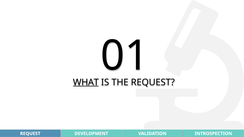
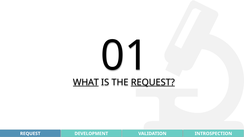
REQUEST underline: none -> present (153, 82)
